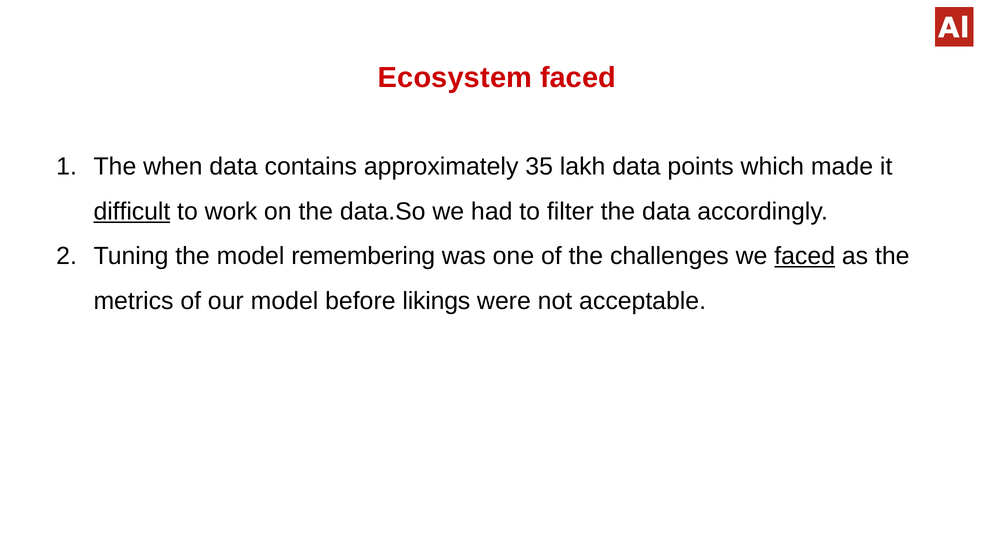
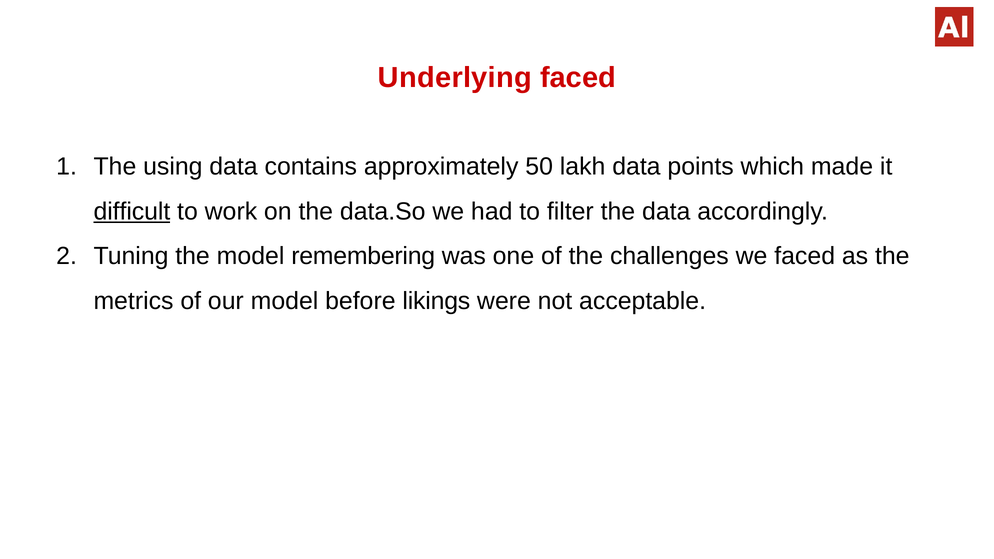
Ecosystem: Ecosystem -> Underlying (455, 78)
when: when -> using (173, 167)
35: 35 -> 50 (539, 167)
faced underline: present -> none (805, 256)
